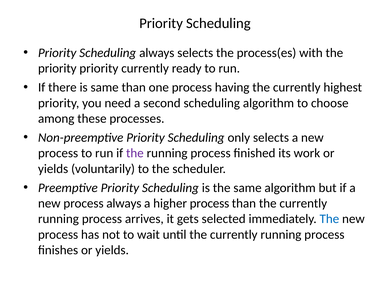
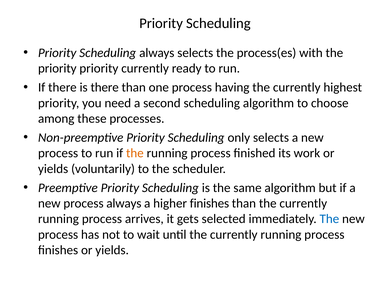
is same: same -> there (105, 88)
the colour: purple -> orange (135, 153)
higher process: process -> finishes (209, 204)
